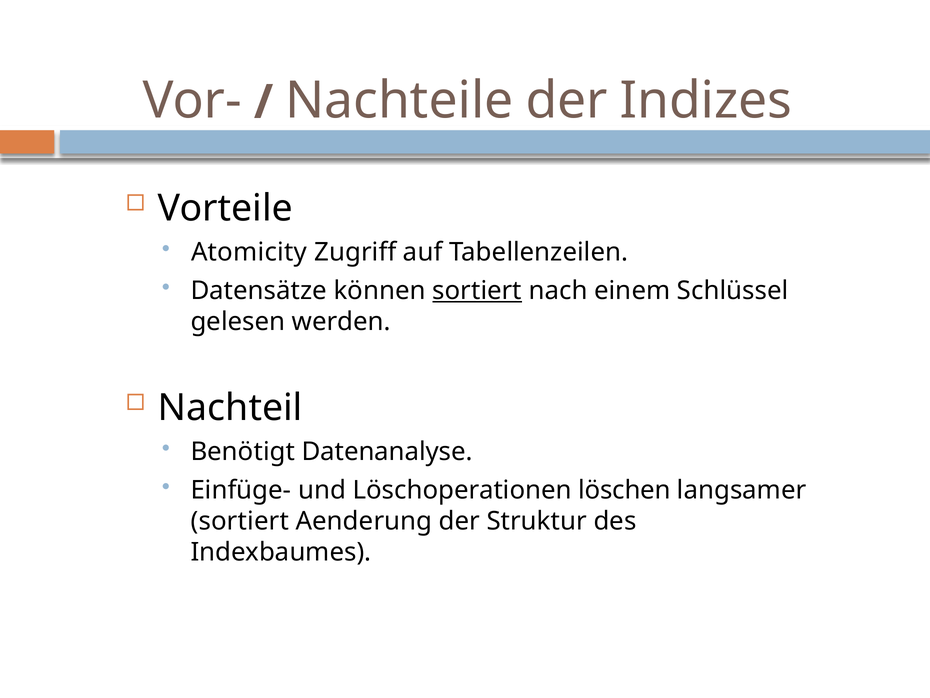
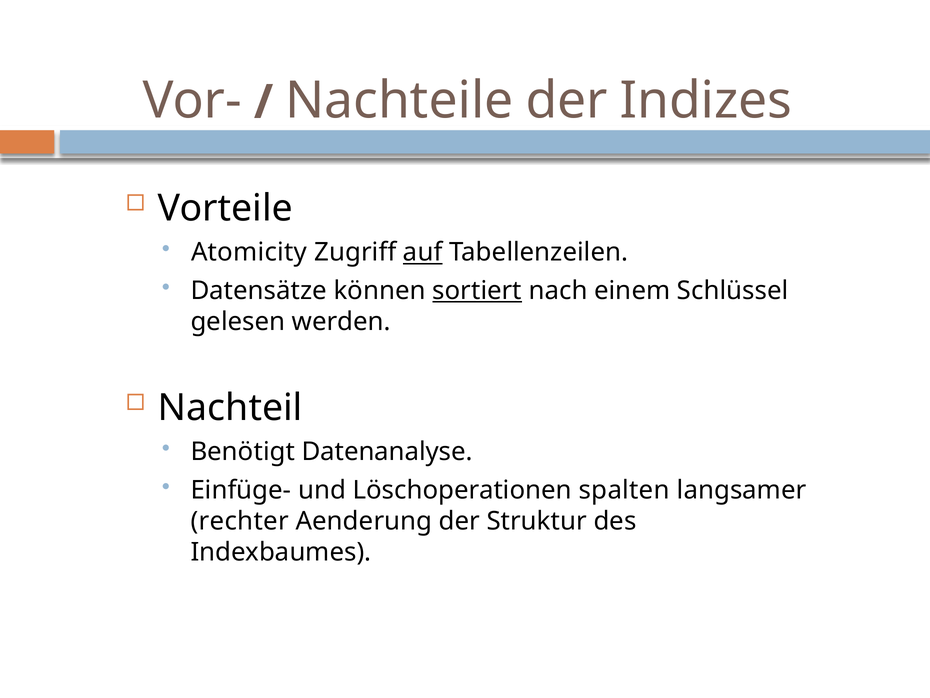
auf underline: none -> present (423, 252)
löschen: löschen -> spalten (624, 490)
sortiert: sortiert -> rechter (240, 521)
